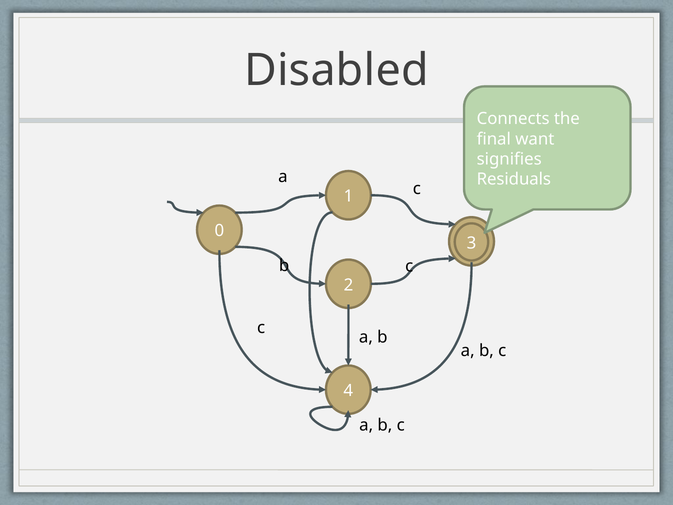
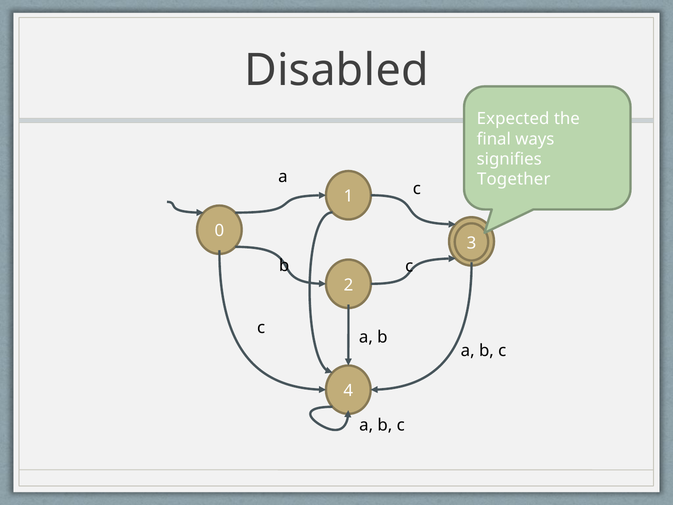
Connects: Connects -> Expected (513, 119)
want: want -> ways (535, 139)
Residuals: Residuals -> Together (514, 179)
